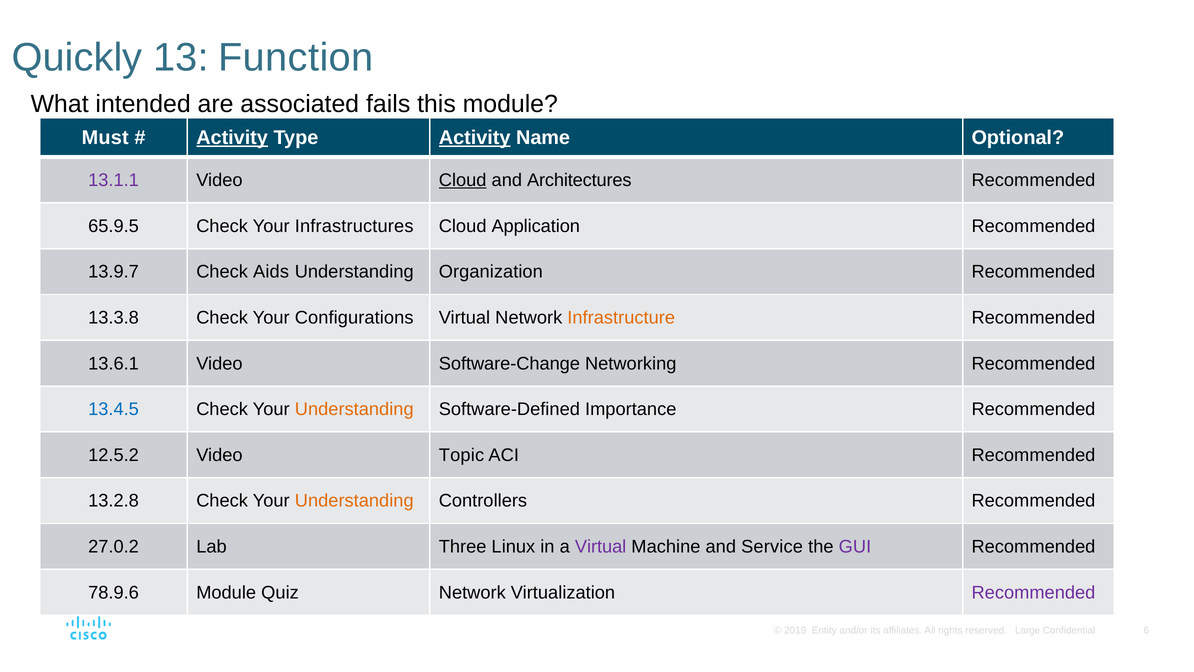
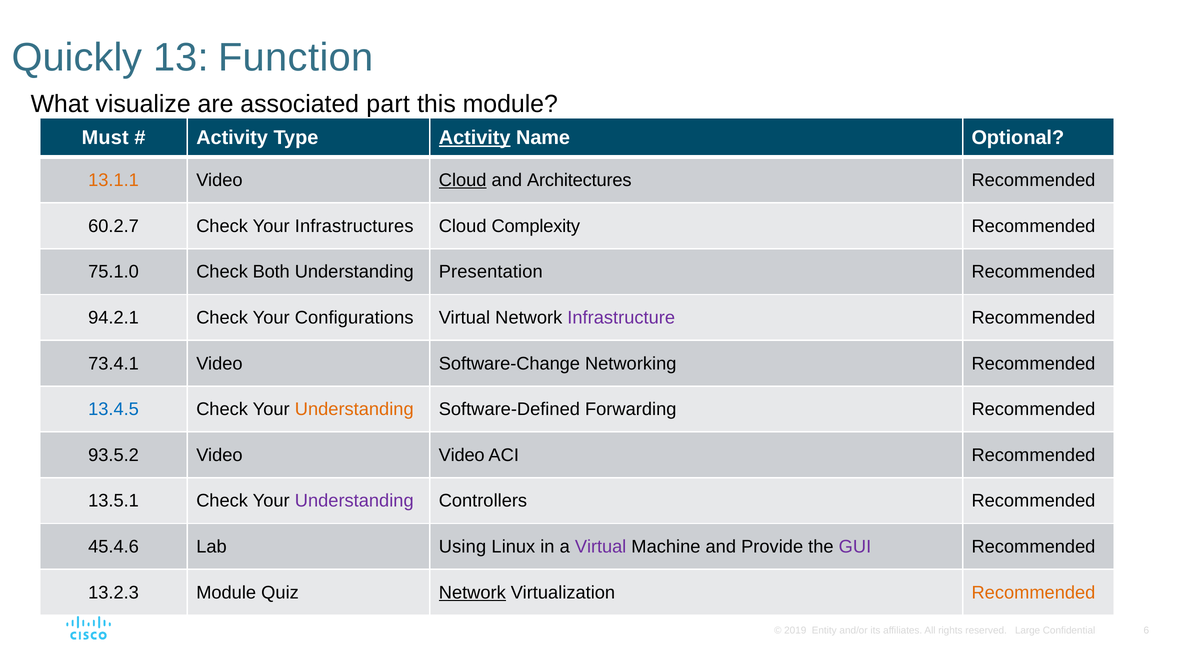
intended: intended -> visualize (143, 104)
fails: fails -> part (388, 104)
Activity underline: present -> none (232, 138)
13.1.1 colour: purple -> orange (114, 180)
65.9.5: 65.9.5 -> 60.2.7 (114, 226)
Application: Application -> Complexity (536, 226)
13.9.7: 13.9.7 -> 75.1.0 (114, 272)
Aids: Aids -> Both (271, 272)
Organization: Organization -> Presentation (491, 272)
13.3.8: 13.3.8 -> 94.2.1 (114, 318)
Infrastructure colour: orange -> purple (621, 318)
13.6.1: 13.6.1 -> 73.4.1 (114, 363)
Importance: Importance -> Forwarding (631, 409)
12.5.2: 12.5.2 -> 93.5.2 (114, 455)
Video Topic: Topic -> Video (462, 455)
13.2.8: 13.2.8 -> 13.5.1 (114, 501)
Understanding colour: orange -> purple (354, 501)
27.0.2: 27.0.2 -> 45.4.6 (114, 546)
Three: Three -> Using (463, 546)
Service: Service -> Provide (772, 546)
78.9.6: 78.9.6 -> 13.2.3 (114, 592)
Network underline: none -> present (472, 592)
Recommended colour: purple -> orange (1033, 592)
